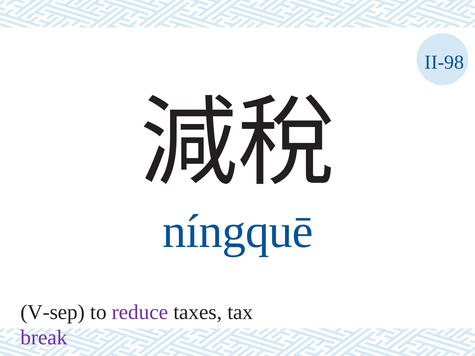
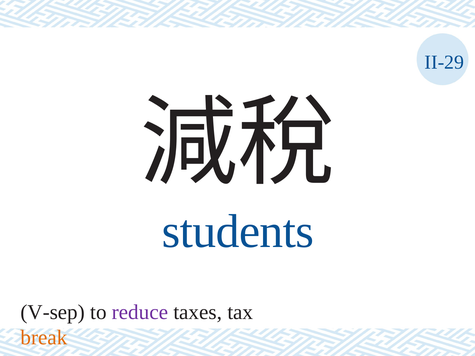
II-98: II-98 -> II-29 (444, 62)
níngquē: níngquē -> students (238, 232)
break colour: purple -> orange (44, 338)
